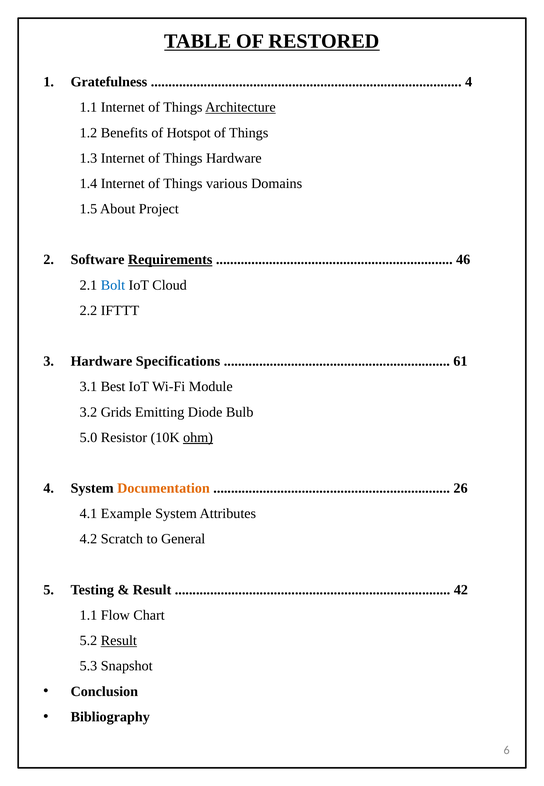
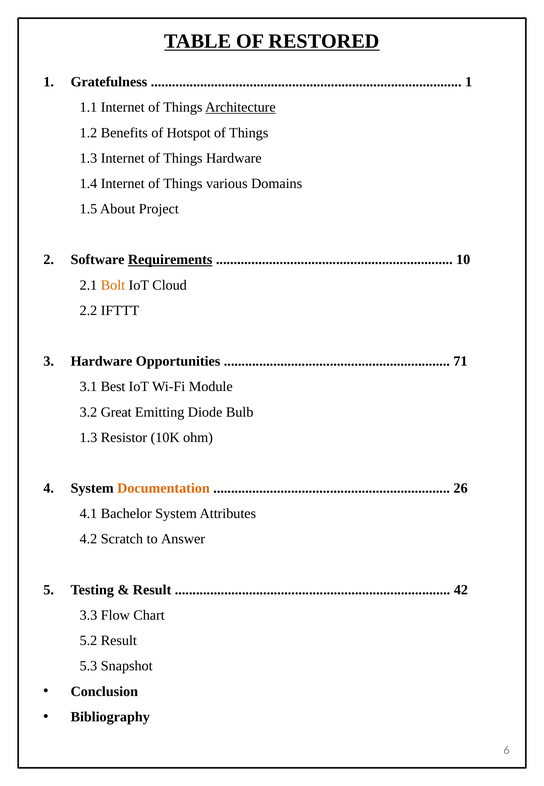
4: 4 -> 1 (469, 82)
46: 46 -> 10 (463, 260)
Bolt colour: blue -> orange (113, 285)
Specifications: Specifications -> Opportunities (178, 361)
61: 61 -> 71 (460, 361)
Grids: Grids -> Great (116, 412)
5.0: 5.0 -> 1.3 (88, 437)
ohm underline: present -> none (198, 437)
Example: Example -> Bachelor (126, 513)
General: General -> Answer (183, 539)
1.1: 1.1 -> 3.3 (88, 615)
Result underline: present -> none (119, 640)
